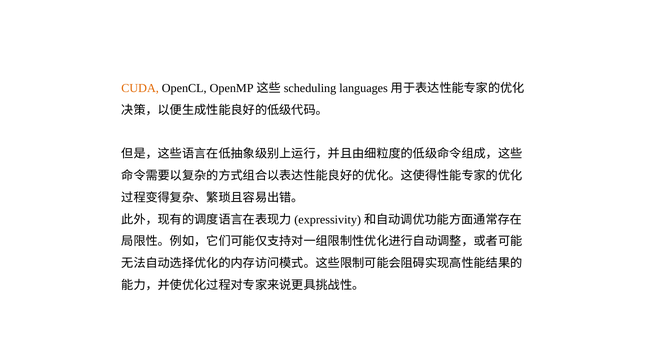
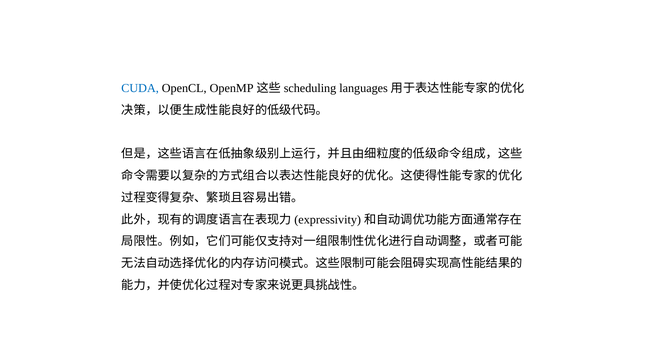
CUDA colour: orange -> blue (140, 89)
